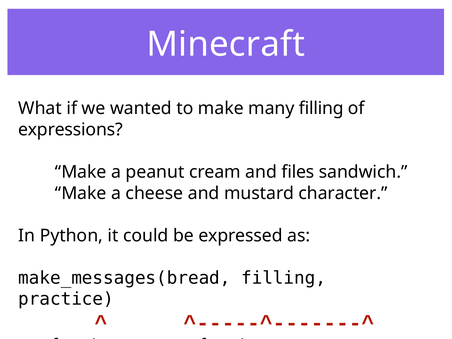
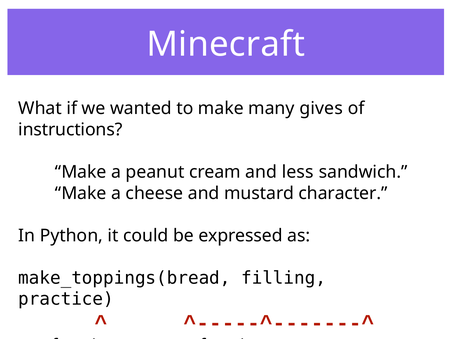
many filling: filling -> gives (321, 109)
expressions: expressions -> instructions (70, 130)
files: files -> less (298, 172)
make_messages(bread: make_messages(bread -> make_toppings(bread (124, 278)
